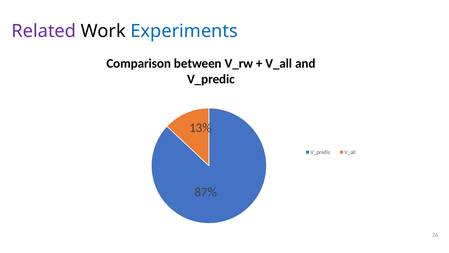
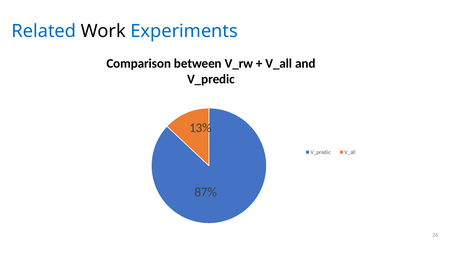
Related colour: purple -> blue (44, 31)
